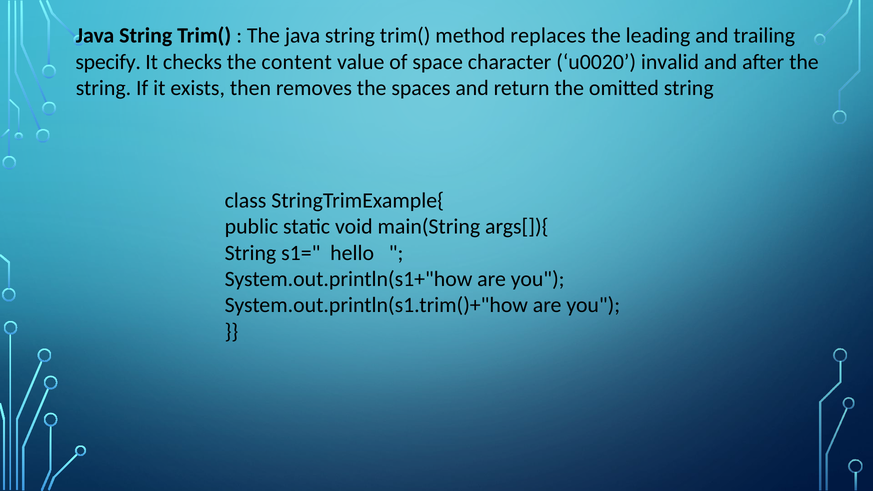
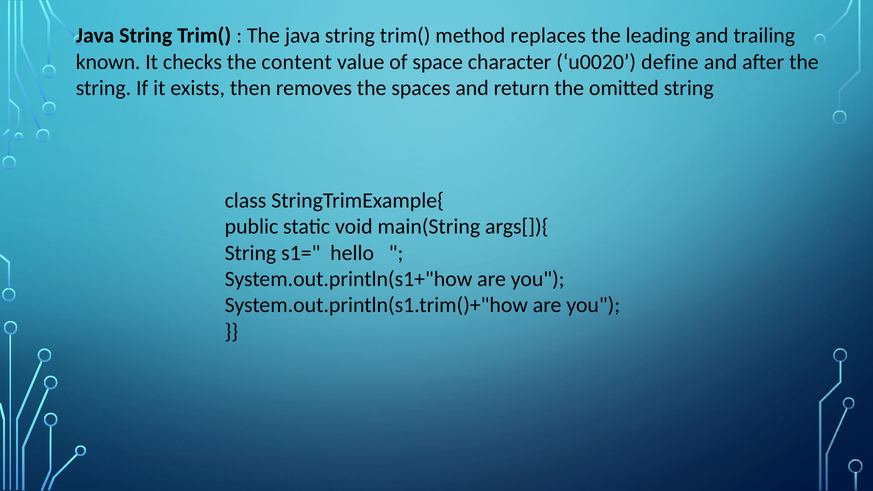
specify: specify -> known (108, 62)
invalid: invalid -> define (670, 62)
